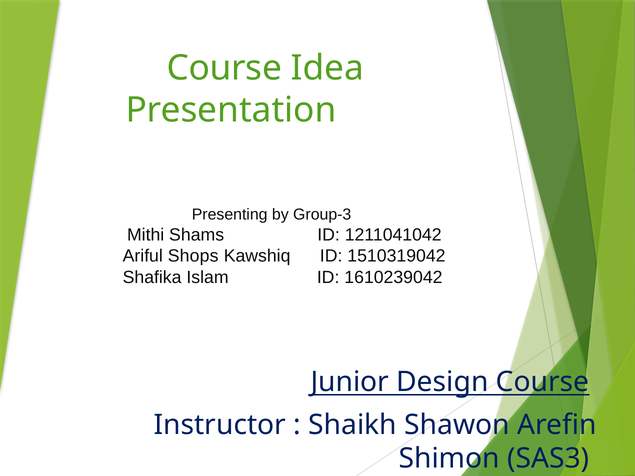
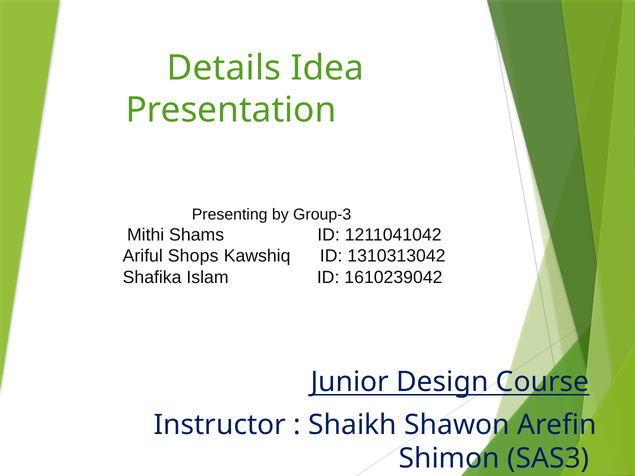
Course: Course -> Details (224, 68)
1510319042: 1510319042 -> 1310313042 (396, 256)
